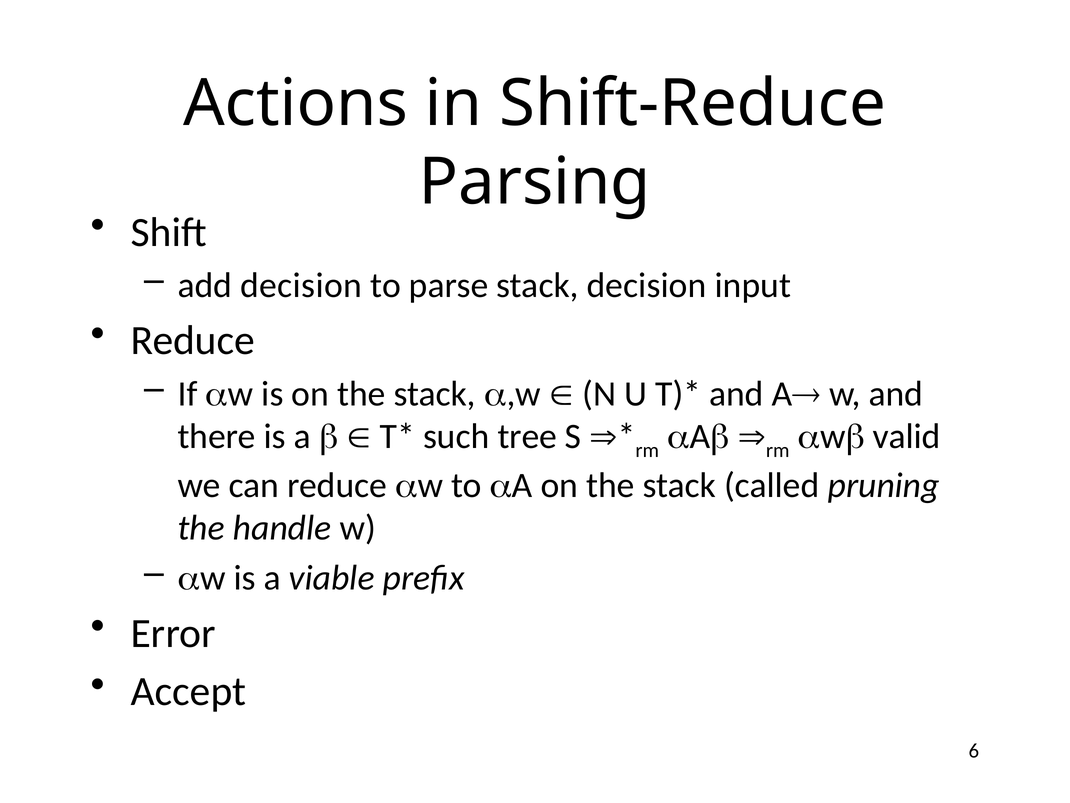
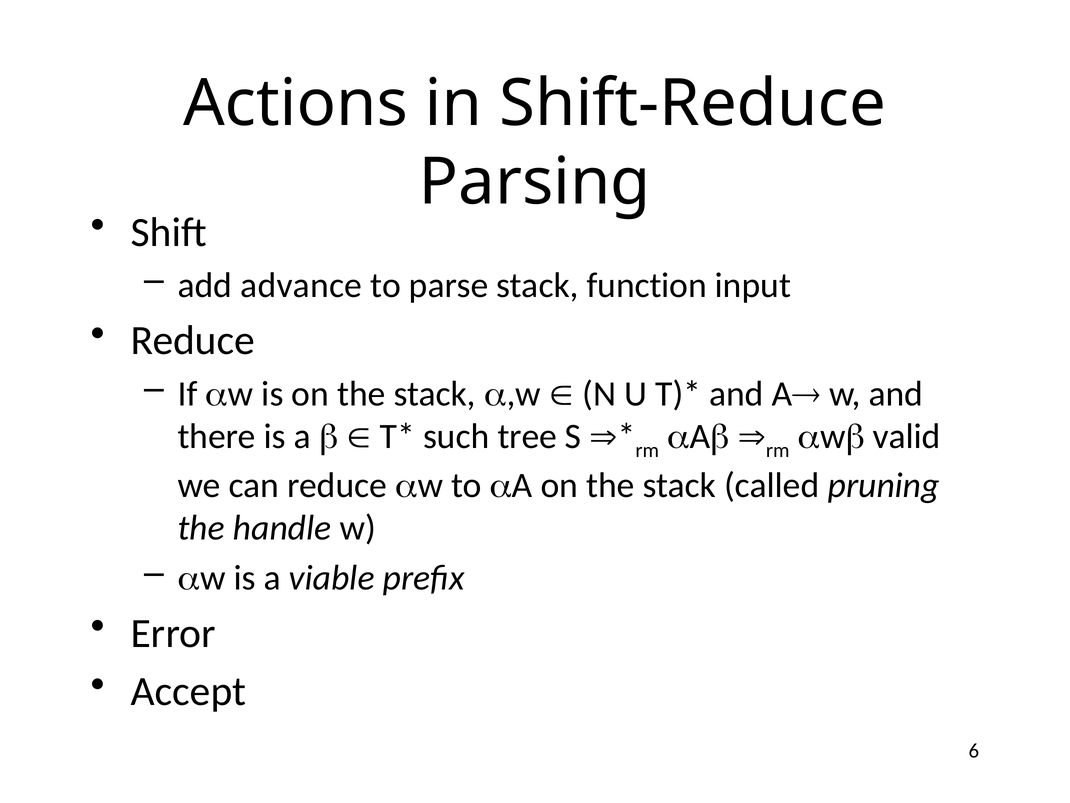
add decision: decision -> advance (301, 285)
stack decision: decision -> function (647, 285)
